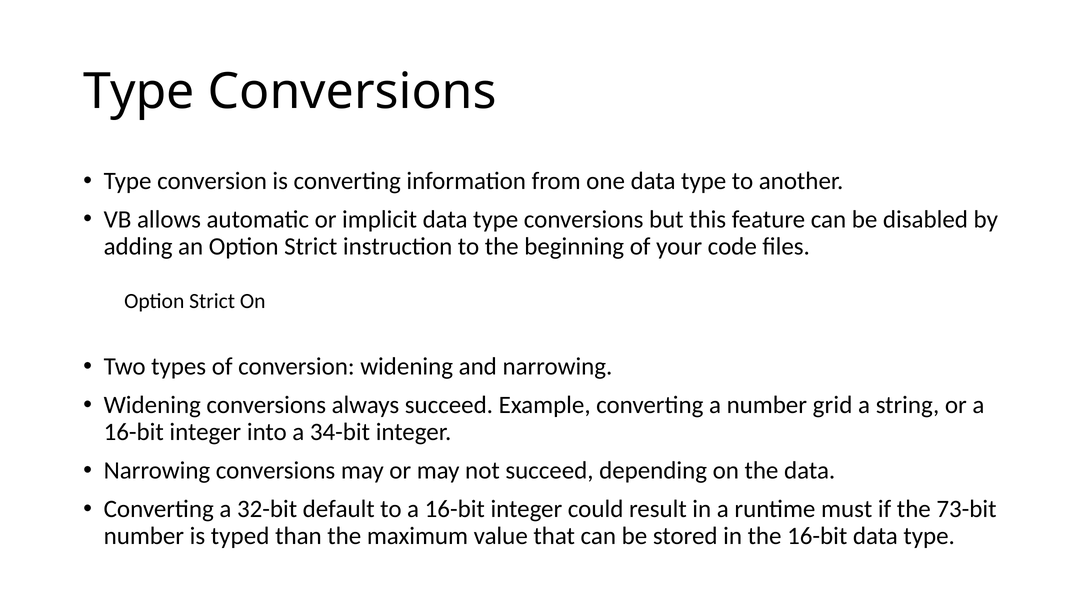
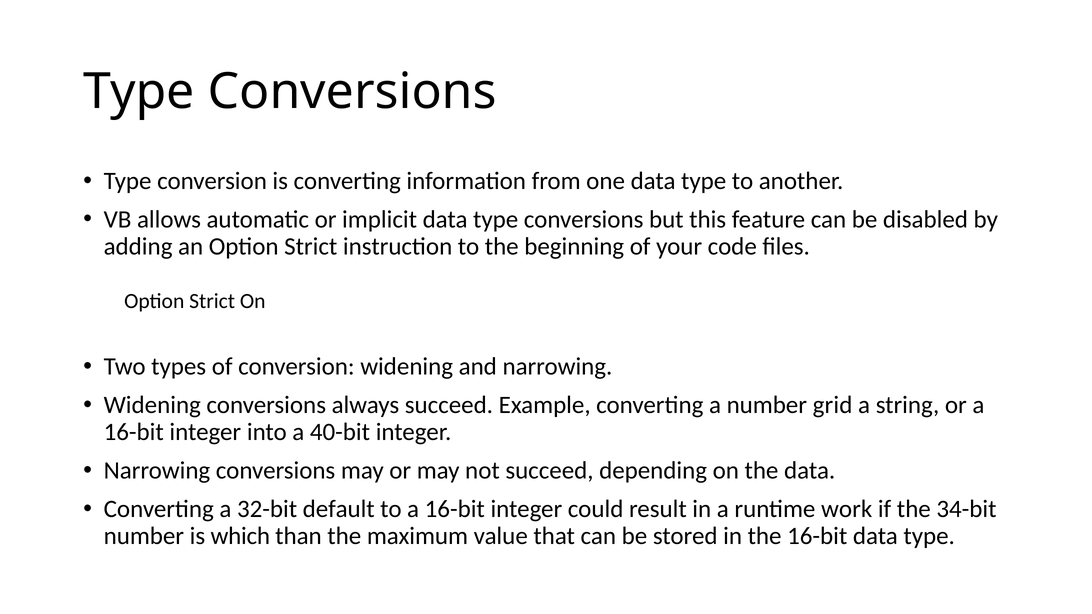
34-bit: 34-bit -> 40-bit (340, 432)
must: must -> work (847, 509)
73-bit: 73-bit -> 34-bit (966, 509)
typed: typed -> which (240, 536)
